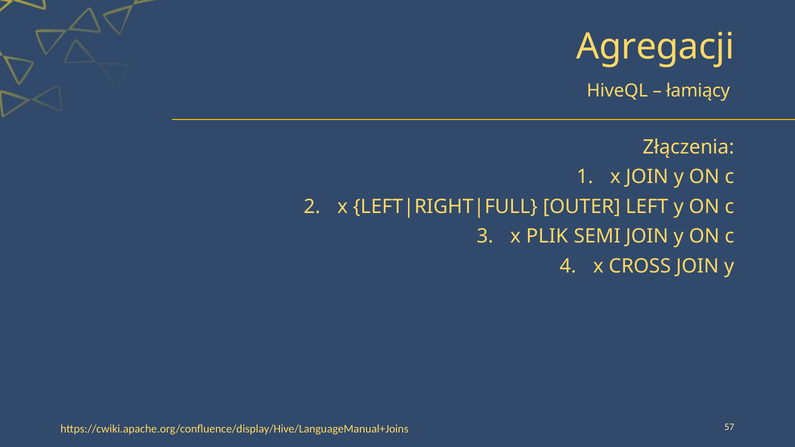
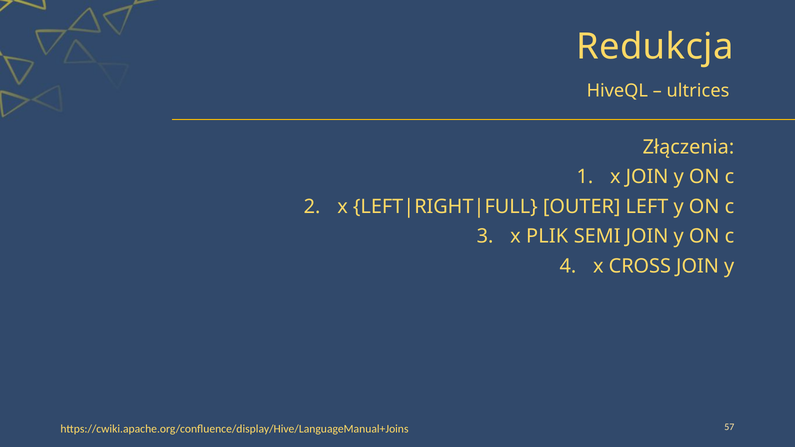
Agregacji: Agregacji -> Redukcja (655, 47)
łamiący: łamiący -> ultrices (698, 91)
